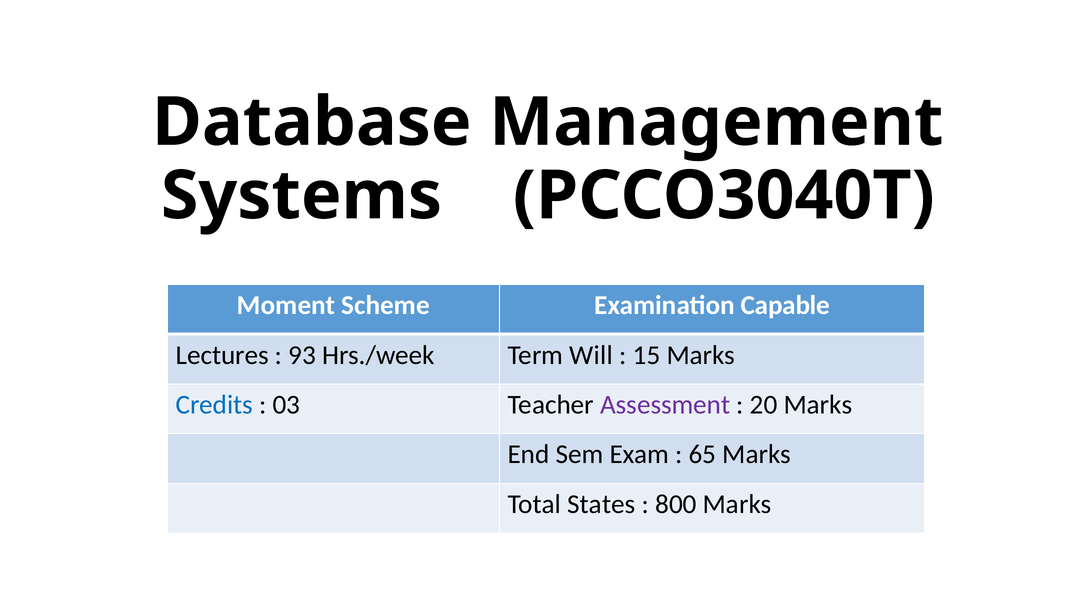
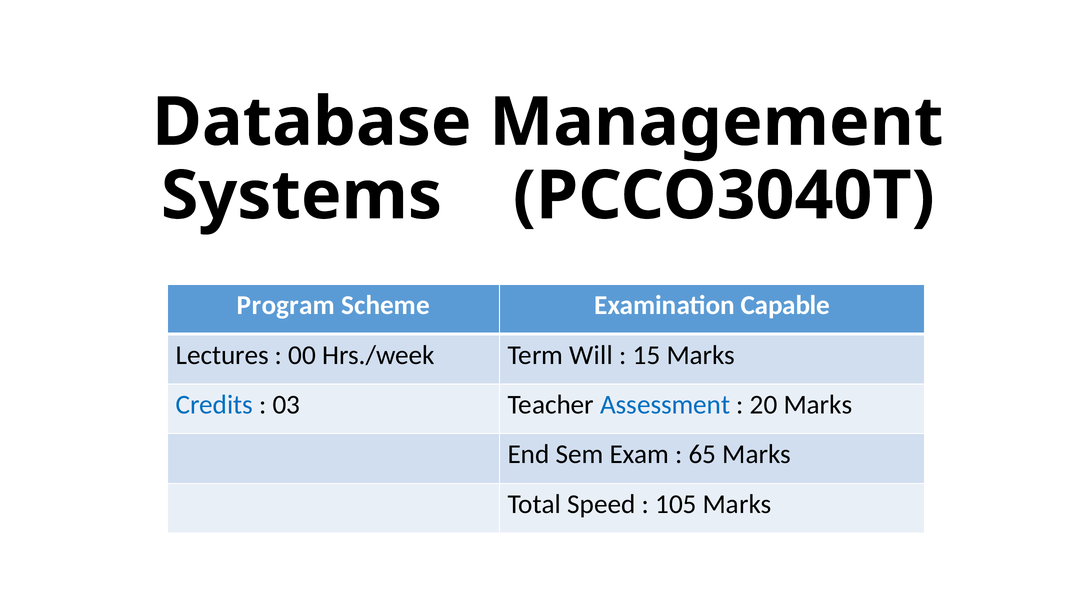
Moment: Moment -> Program (286, 306)
93: 93 -> 00 (302, 355)
Assessment colour: purple -> blue (665, 405)
States: States -> Speed (601, 505)
800: 800 -> 105 (676, 505)
